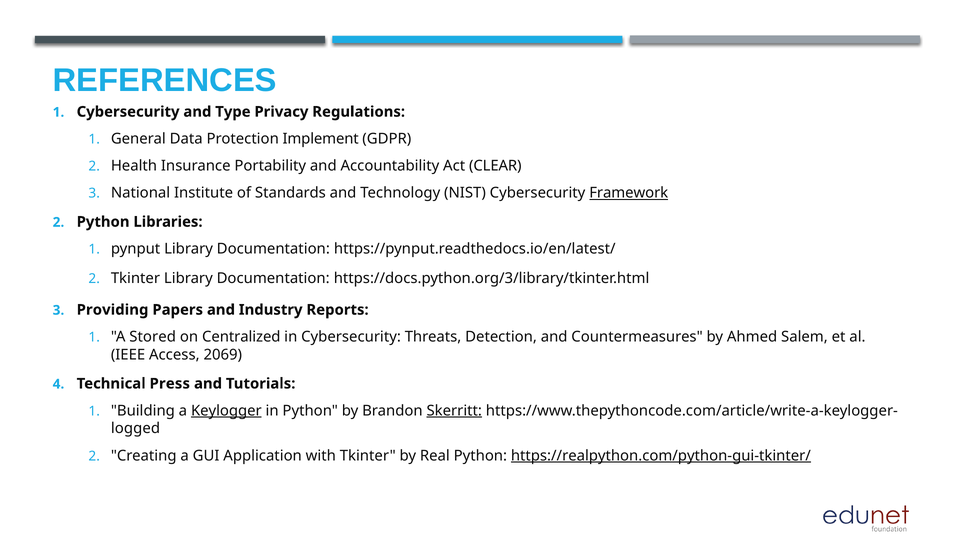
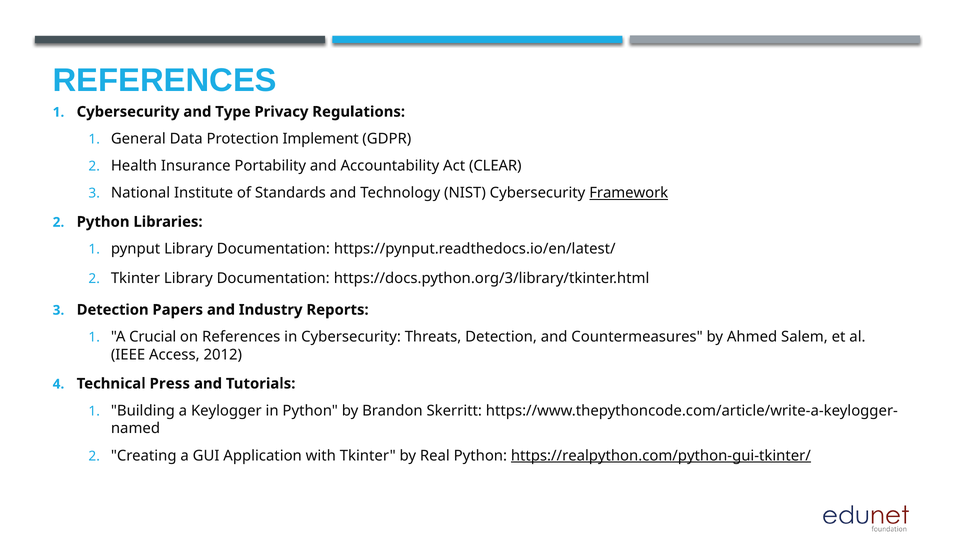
Providing: Providing -> Detection (113, 310)
Stored: Stored -> Crucial (153, 337)
on Centralized: Centralized -> References (241, 337)
2069: 2069 -> 2012 (223, 355)
Keylogger underline: present -> none (226, 411)
Skerritt underline: present -> none (454, 411)
logged: logged -> named (135, 429)
